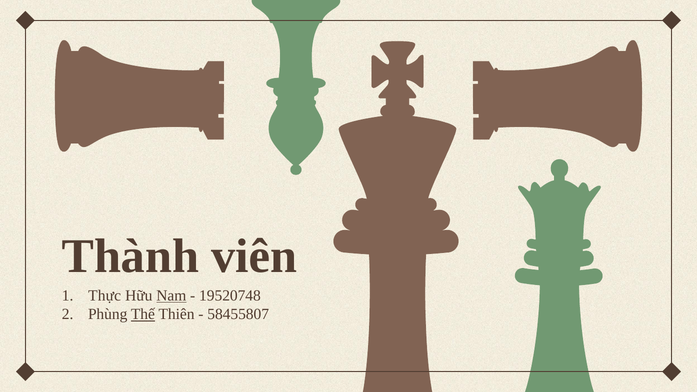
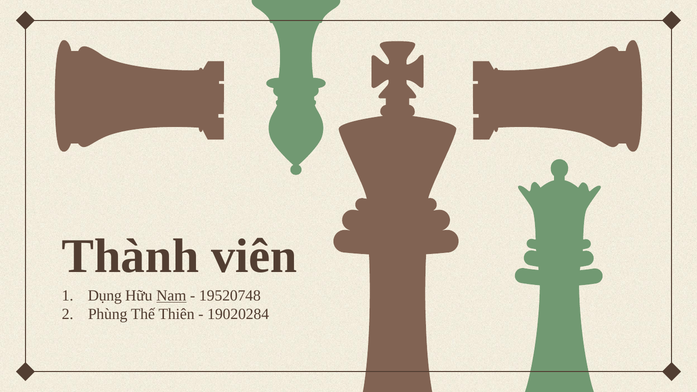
Thực: Thực -> Dụng (105, 296)
Thế underline: present -> none (143, 314)
58455807: 58455807 -> 19020284 (238, 314)
